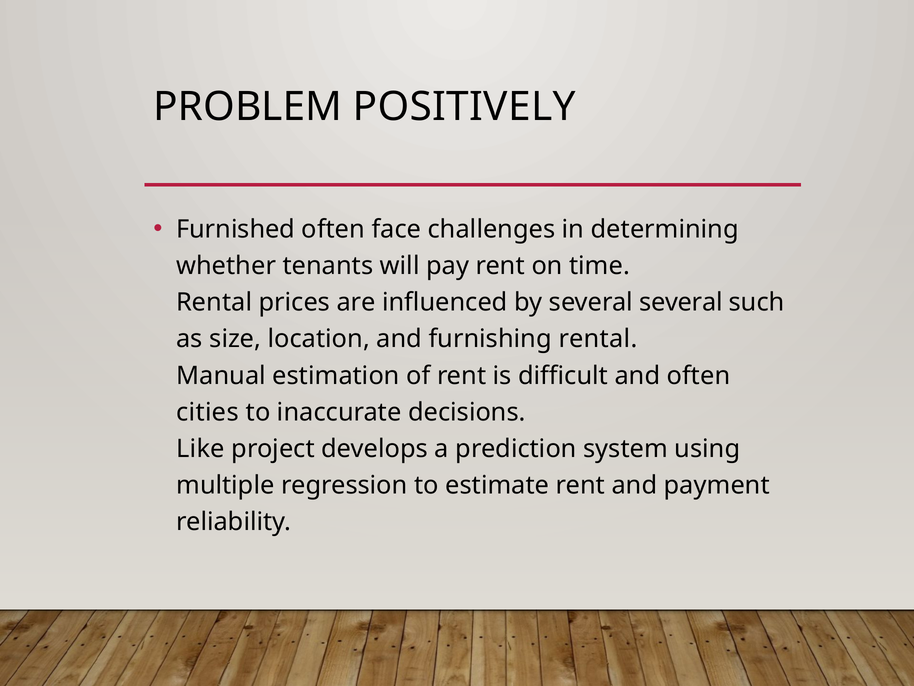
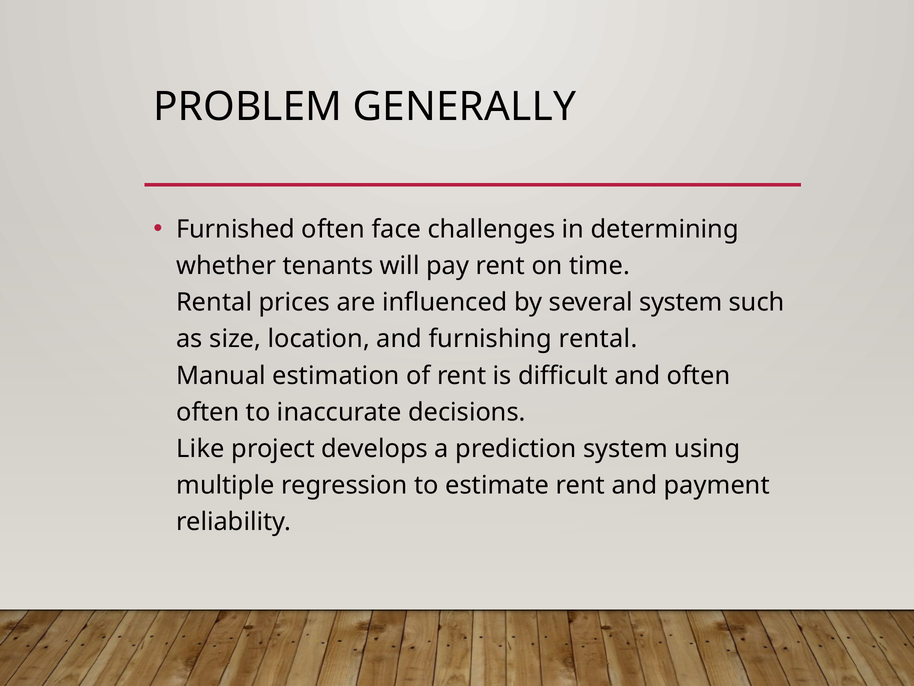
POSITIVELY: POSITIVELY -> GENERALLY (464, 107)
several several: several -> system (681, 302)
cities: cities -> often (208, 412)
